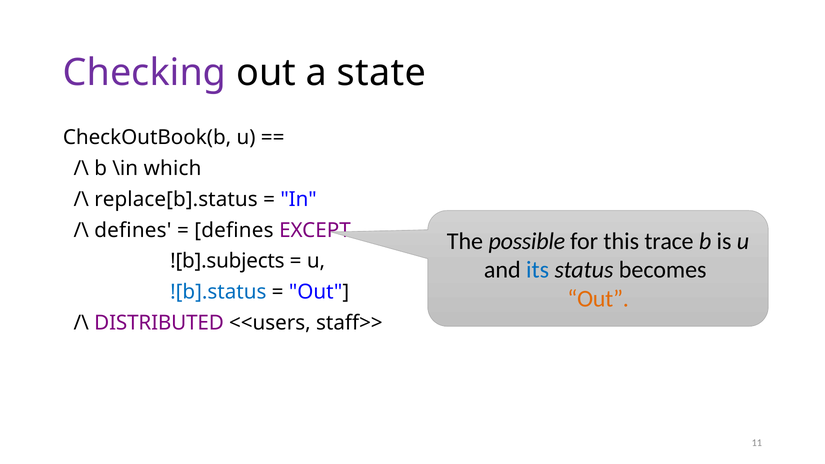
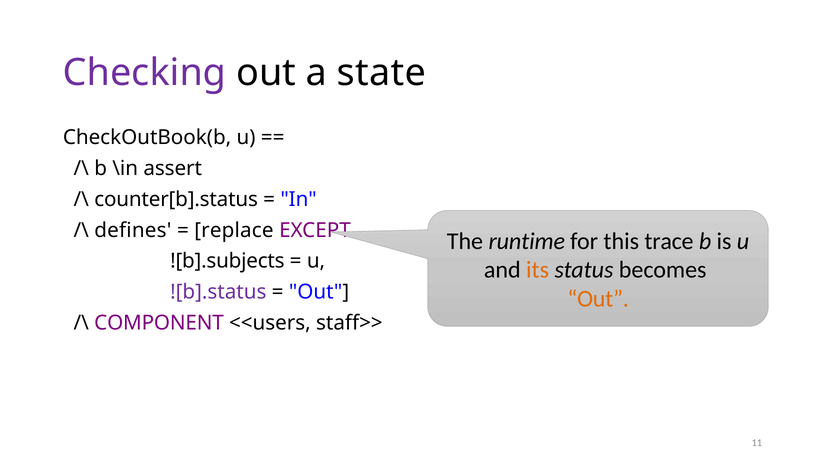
which: which -> assert (173, 169)
replace[b].status: replace[b].status -> counter[b].status (176, 199)
defines: defines -> replace (234, 230)
possible: possible -> runtime (527, 241)
its colour: blue -> orange (538, 270)
![b].status colour: blue -> purple (218, 292)
DISTRIBUTED: DISTRIBUTED -> COMPONENT (159, 323)
